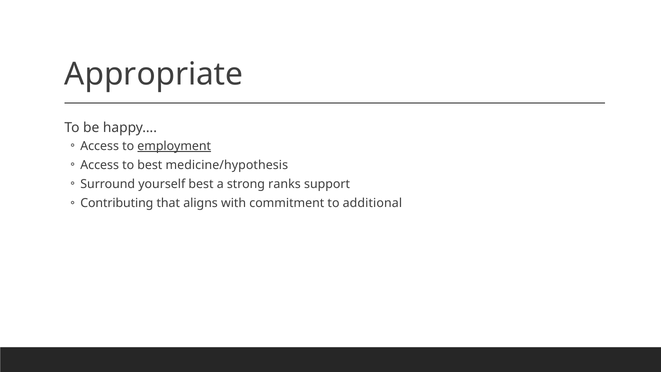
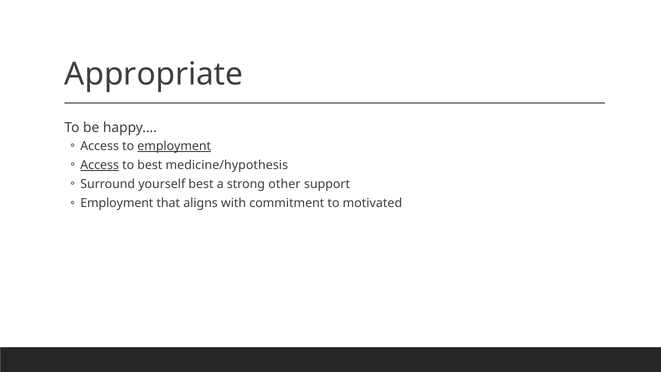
Access underline: none -> present (100, 165)
ranks: ranks -> other (284, 184)
Contributing: Contributing -> Employment (117, 203)
additional: additional -> motivated (372, 203)
